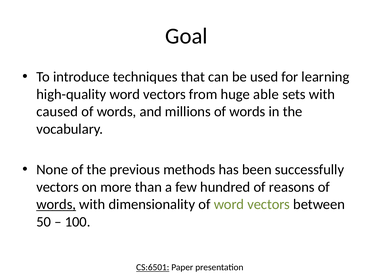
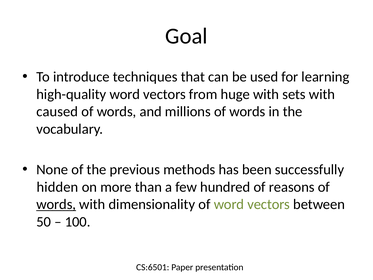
huge able: able -> with (266, 94)
vectors: vectors -> hidden (57, 187)
CS:6501 underline: present -> none (153, 267)
